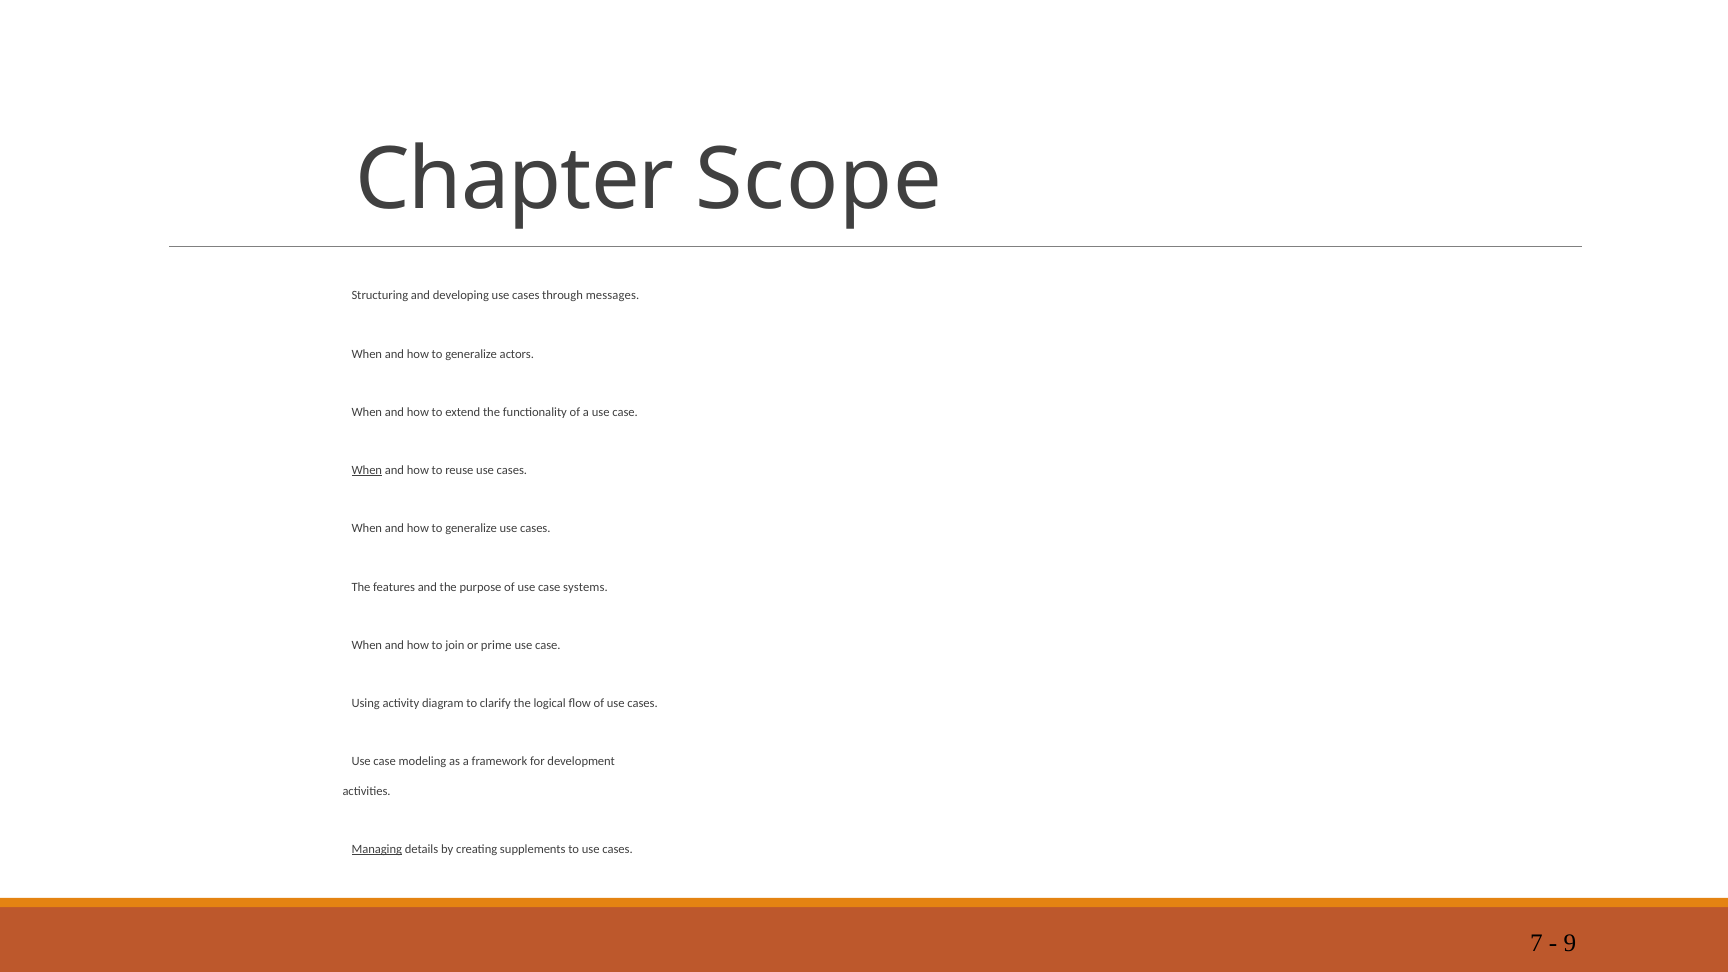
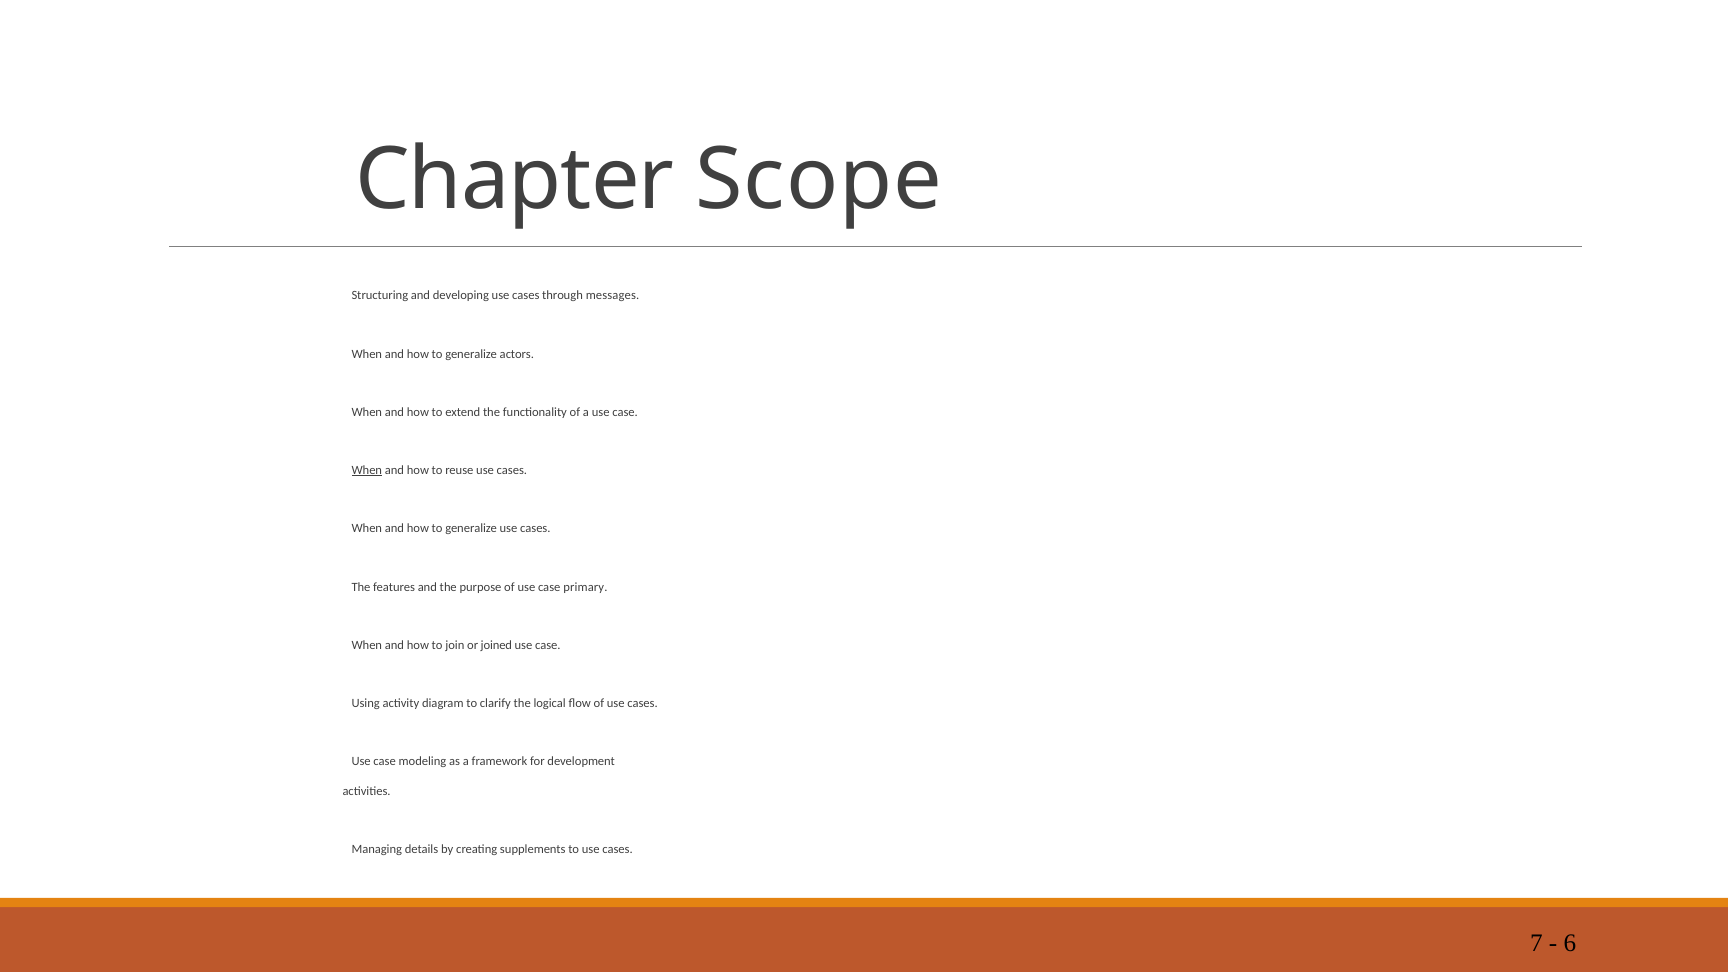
systems: systems -> primary (585, 587)
prime: prime -> joined (496, 645)
Managing underline: present -> none (377, 849)
9: 9 -> 6 (1570, 943)
